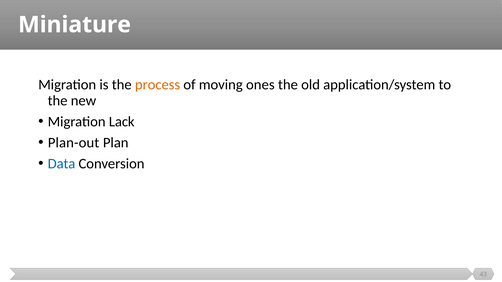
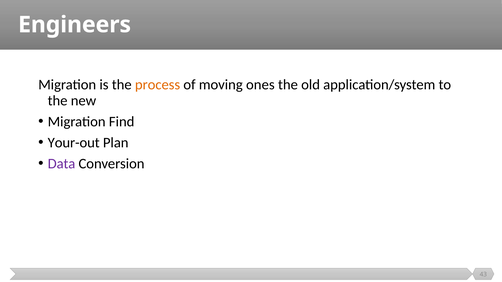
Miniature: Miniature -> Engineers (75, 25)
Lack: Lack -> Find (122, 122)
Plan-out: Plan-out -> Your-out (74, 143)
Data colour: blue -> purple (62, 164)
